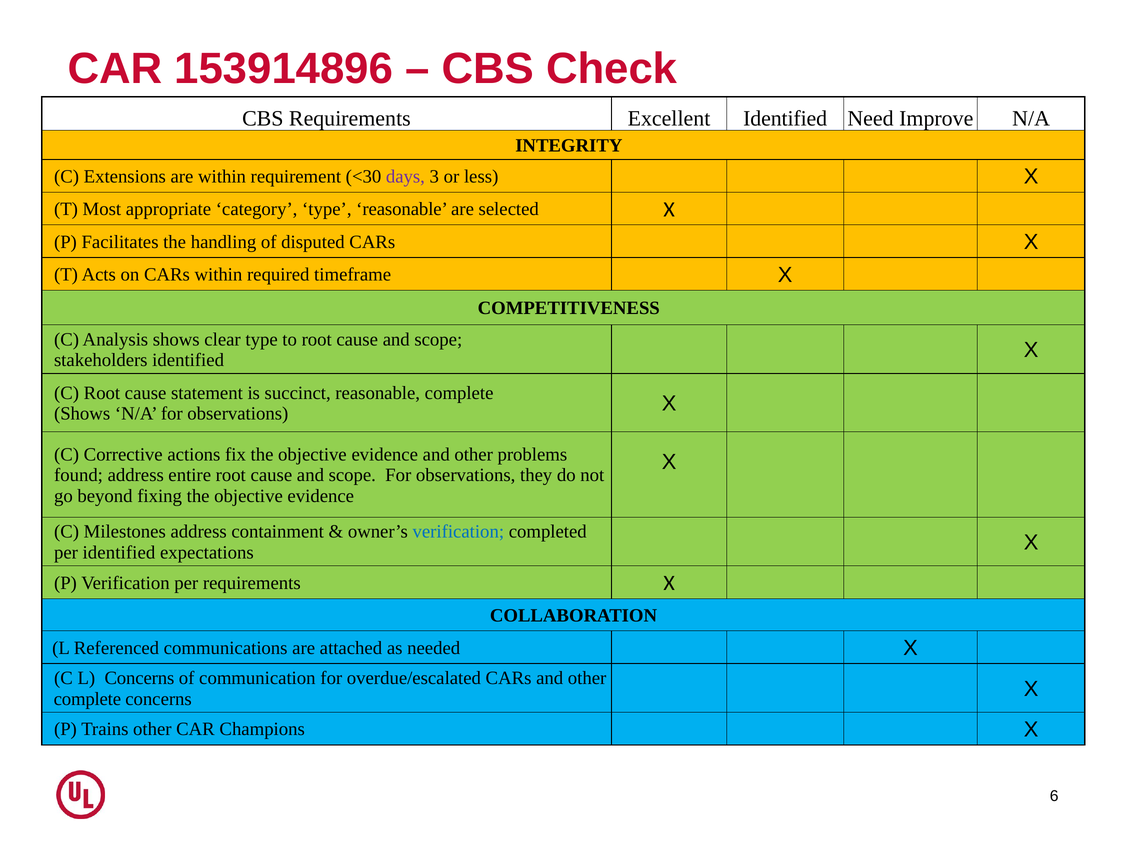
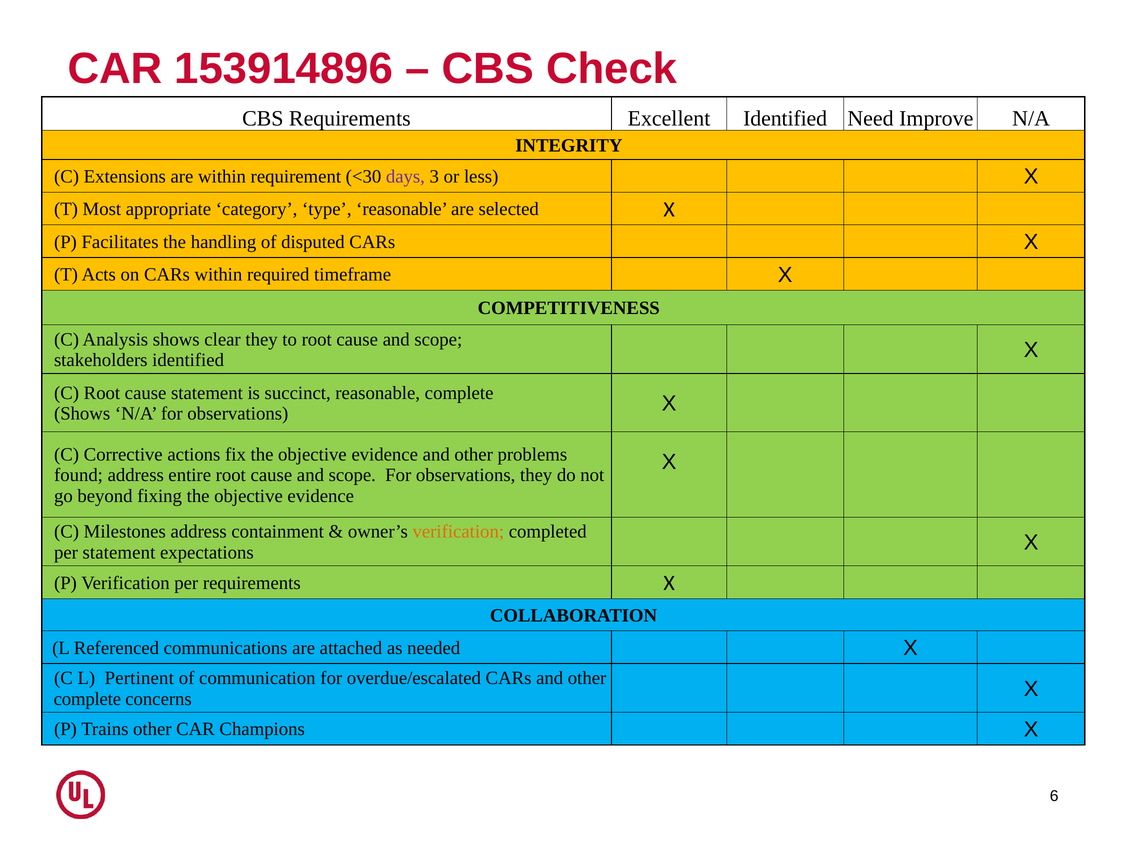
clear type: type -> they (262, 340)
verification colour: blue -> orange (458, 532)
per identified: identified -> statement (119, 553)
L Concerns: Concerns -> Pertinent (139, 679)
